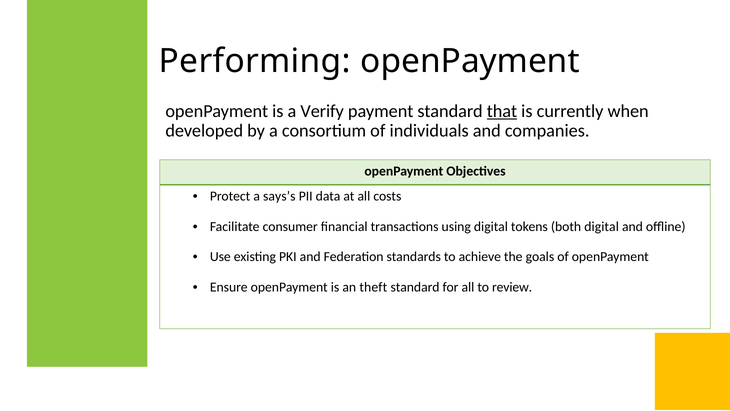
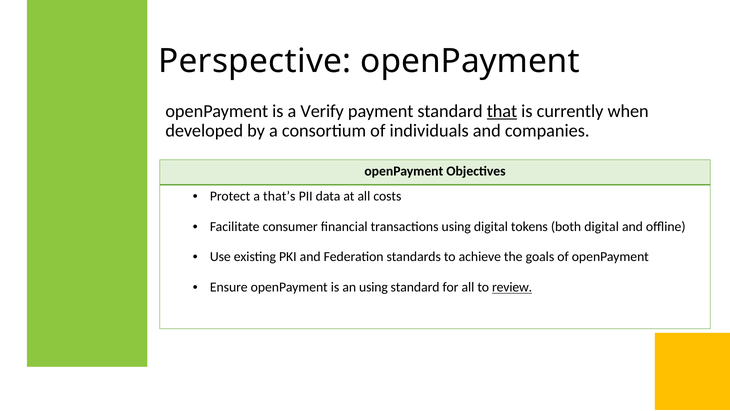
Performing: Performing -> Perspective (255, 61)
says’s: says’s -> that’s (279, 196)
an theft: theft -> using (373, 287)
review underline: none -> present (512, 287)
